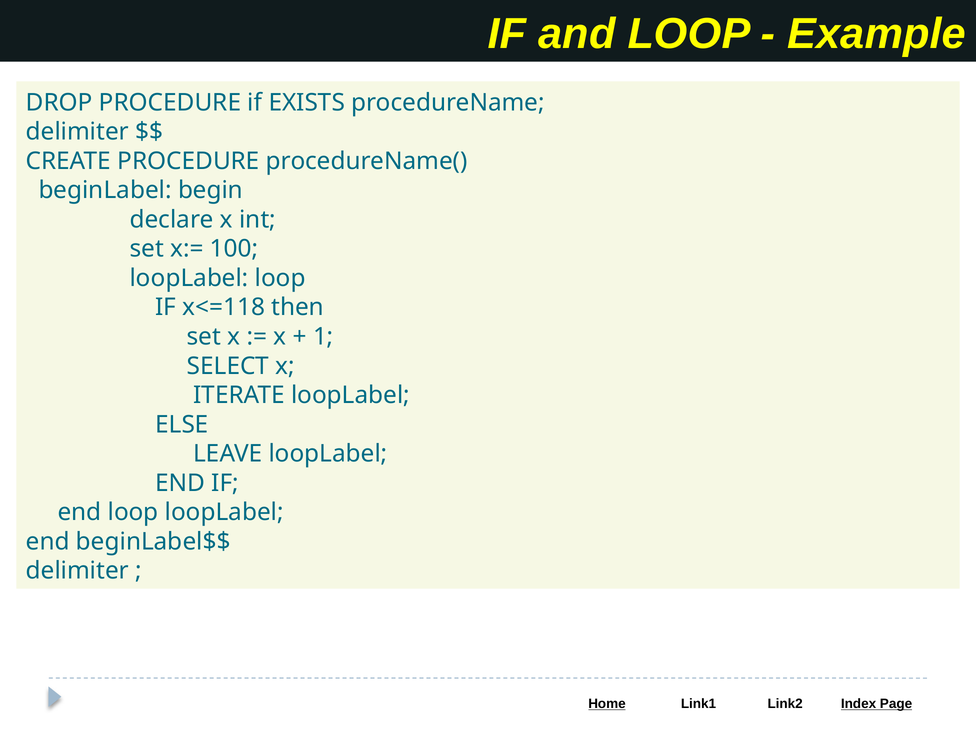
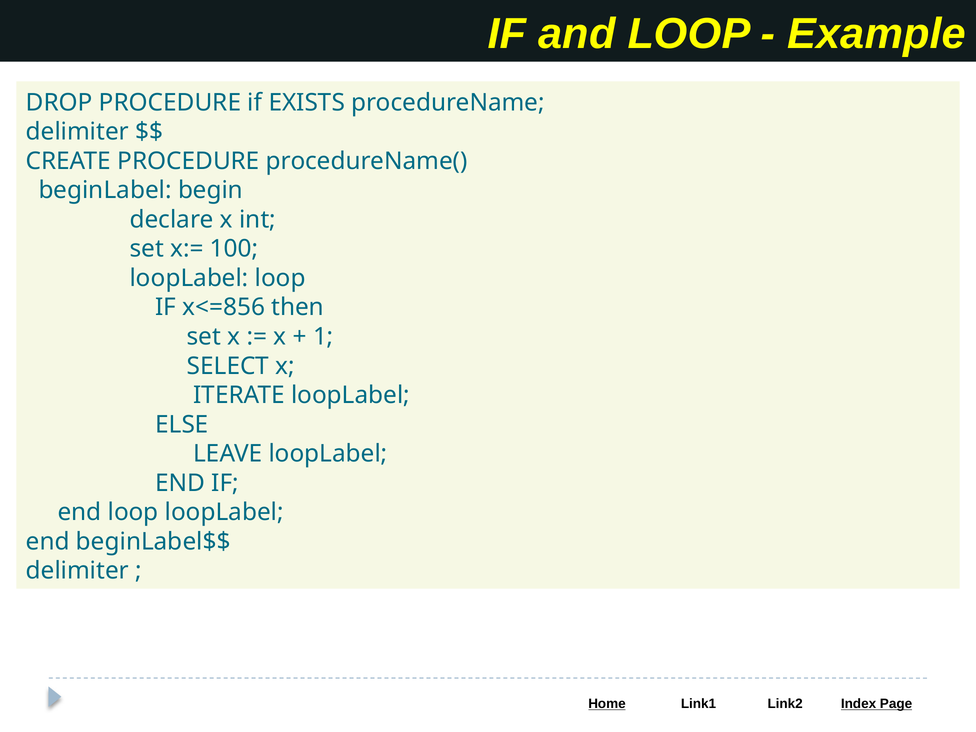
x<=118: x<=118 -> x<=856 (224, 307)
